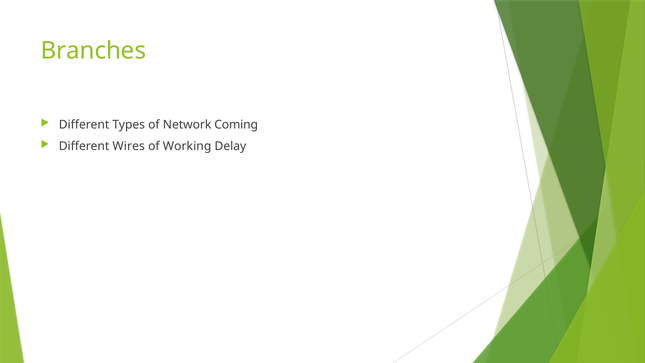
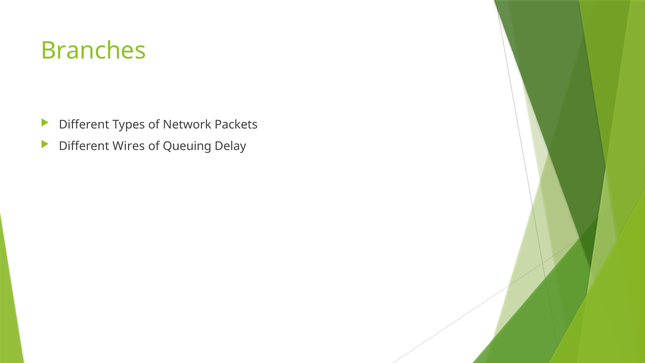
Coming: Coming -> Packets (236, 125)
Working: Working -> Queuing (187, 146)
